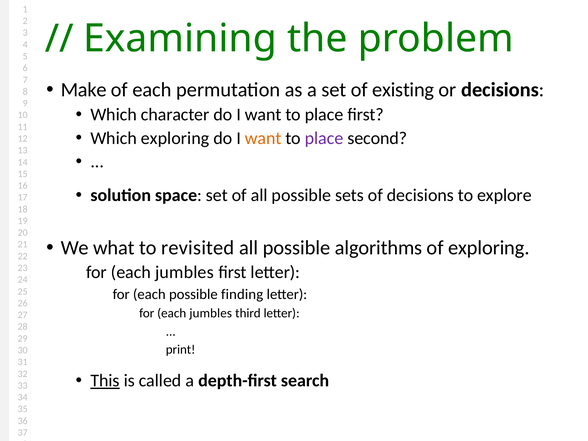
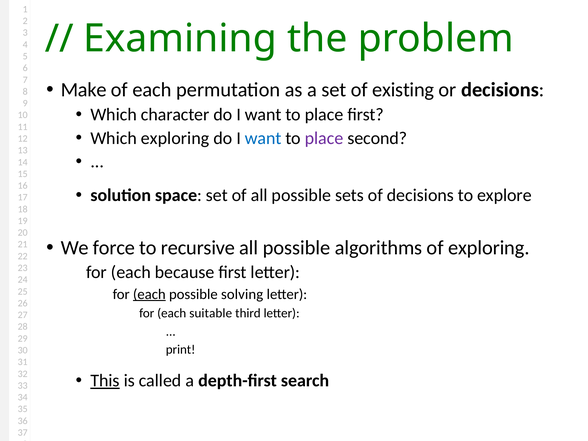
want colour: orange -> blue (263, 138)
what: what -> force (114, 248)
revisited: revisited -> recursive (198, 248)
jumbles: jumbles -> because (185, 272)
each underline: none -> present (149, 294)
finding: finding -> solving (242, 294)
jumbles: jumbles -> suitable (211, 313)
